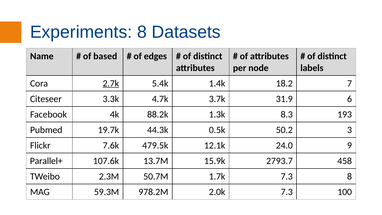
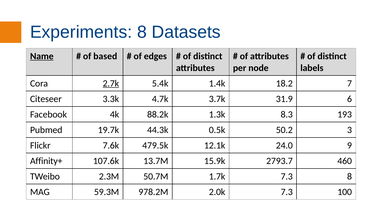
Name underline: none -> present (42, 56)
Parallel+: Parallel+ -> Affinity+ (46, 161)
458: 458 -> 460 (345, 161)
